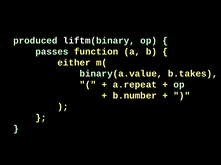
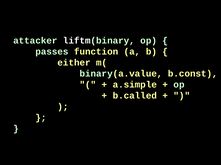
produced: produced -> attacker (35, 41)
b.takes: b.takes -> b.const (193, 74)
a.repeat: a.repeat -> a.simple (135, 85)
b.number: b.number -> b.called (135, 96)
